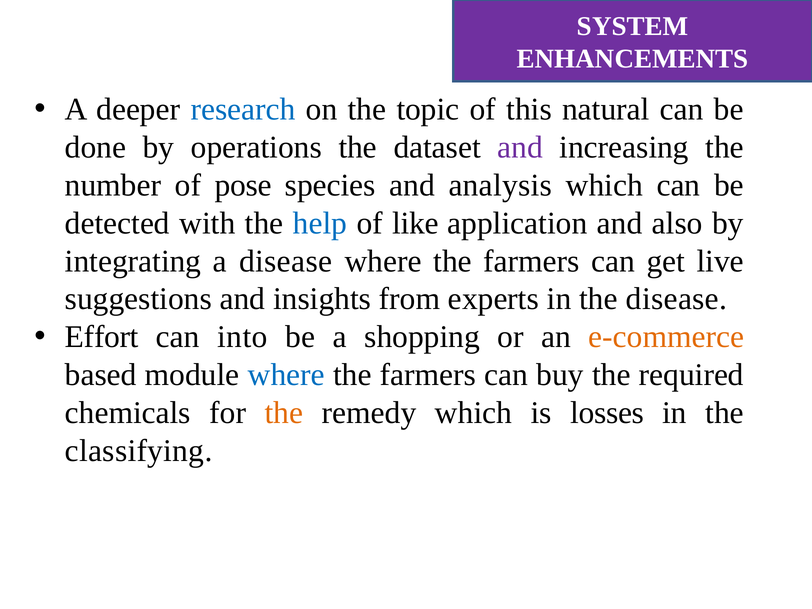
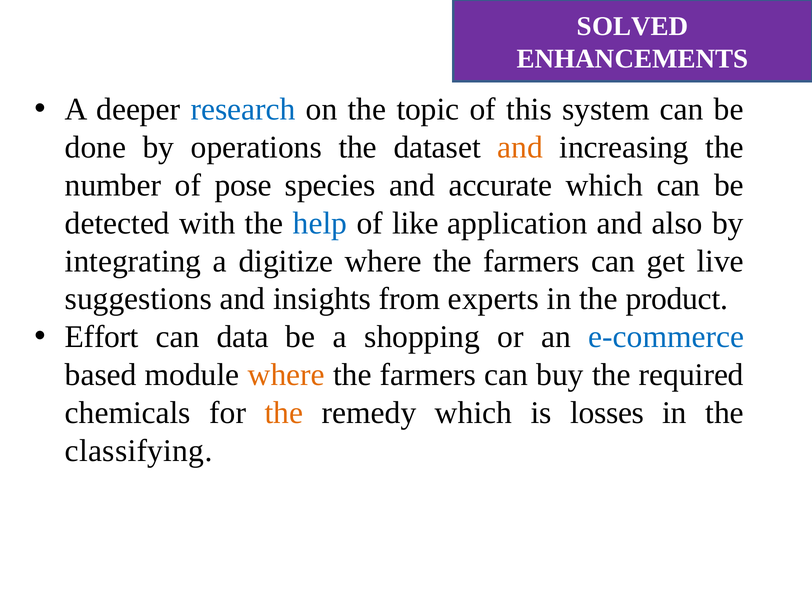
SYSTEM: SYSTEM -> SOLVED (633, 26)
natural: natural -> system (606, 109)
and colour: purple -> orange (520, 147)
analysis: analysis -> accurate (500, 185)
a disease: disease -> digitize (286, 261)
the disease: disease -> product (677, 299)
into: into -> data (243, 337)
e-commerce colour: orange -> blue (666, 337)
where colour: blue -> orange (286, 375)
